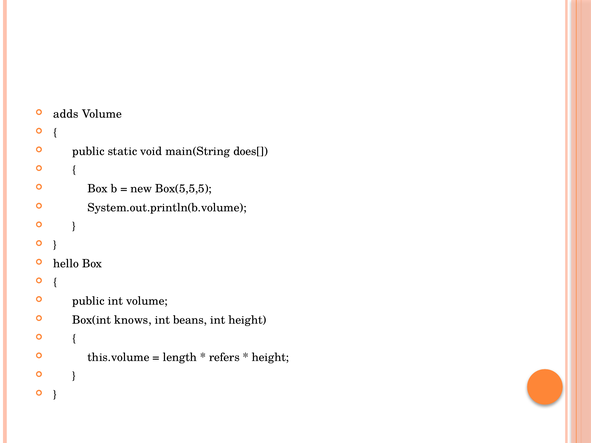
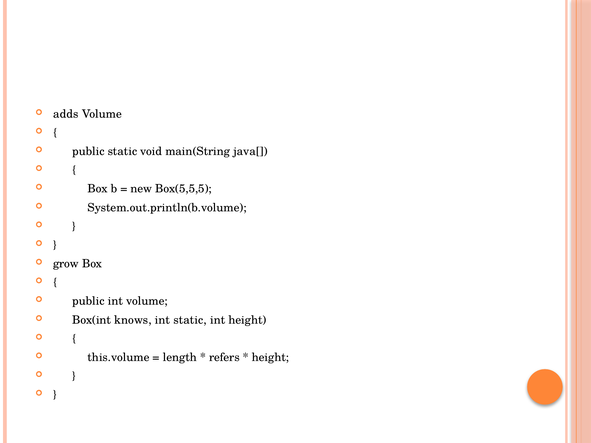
does[: does[ -> java[ (251, 151)
hello: hello -> grow (66, 264)
int beans: beans -> static (190, 320)
